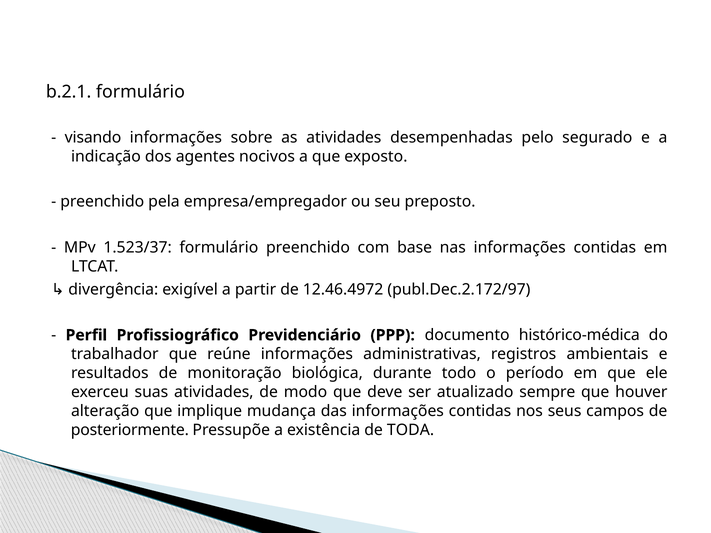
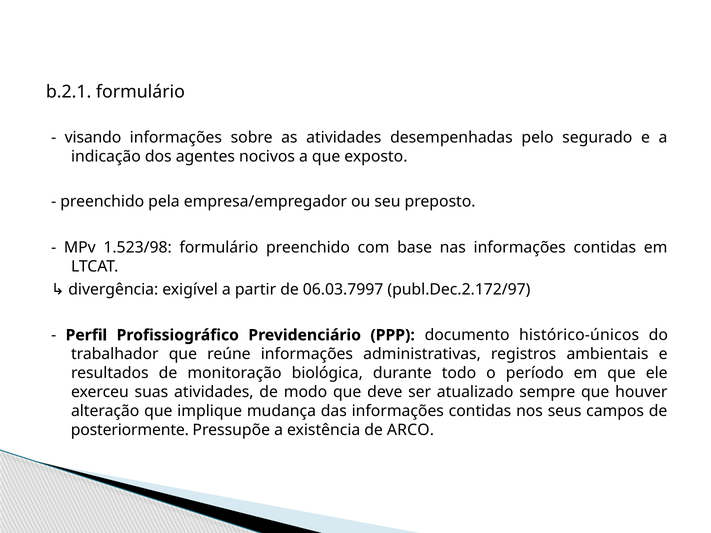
1.523/37: 1.523/37 -> 1.523/98 (138, 248)
12.46.4972: 12.46.4972 -> 06.03.7997 (343, 289)
histórico-médica: histórico-médica -> histórico-únicos (579, 335)
TODA: TODA -> ARCO (410, 430)
